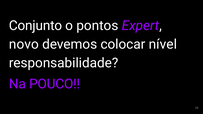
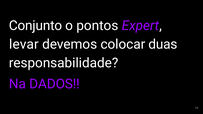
novo: novo -> levar (24, 44)
nível: nível -> duas (163, 44)
POUCO: POUCO -> DADOS (55, 84)
